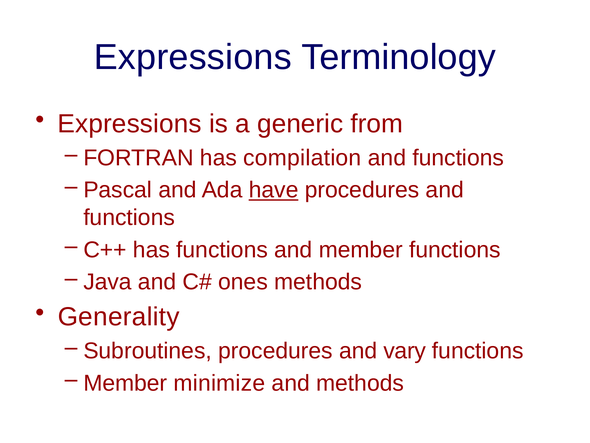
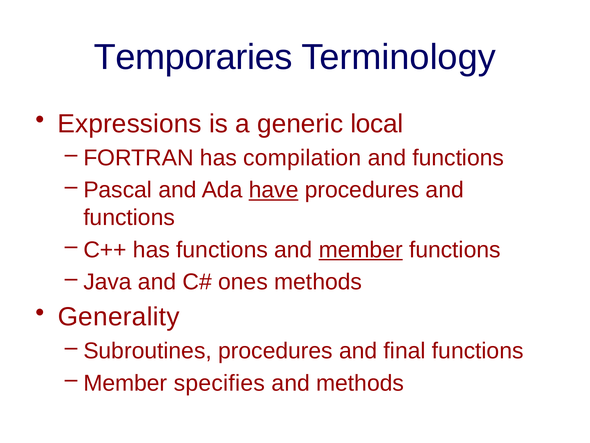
Expressions: Expressions -> Temporaries (193, 57)
from: from -> local (377, 124)
member underline: none -> present (361, 249)
vary: vary -> final (405, 351)
minimize: minimize -> specifies (219, 383)
